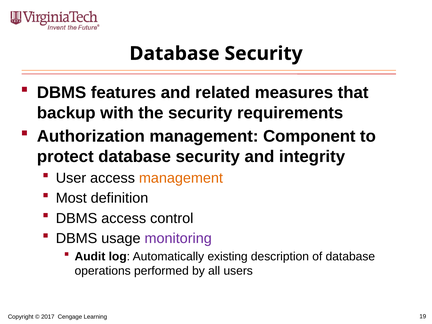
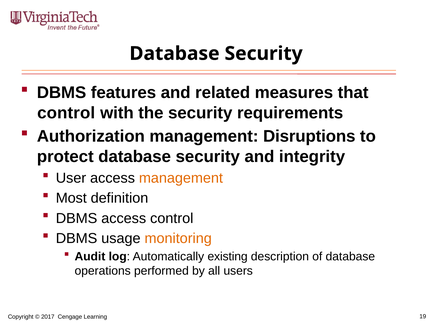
backup: backup -> control (66, 113)
Component: Component -> Disruptions (309, 136)
monitoring colour: purple -> orange (178, 238)
